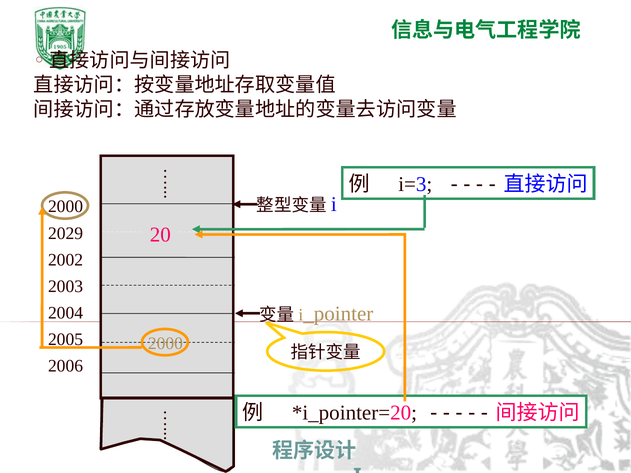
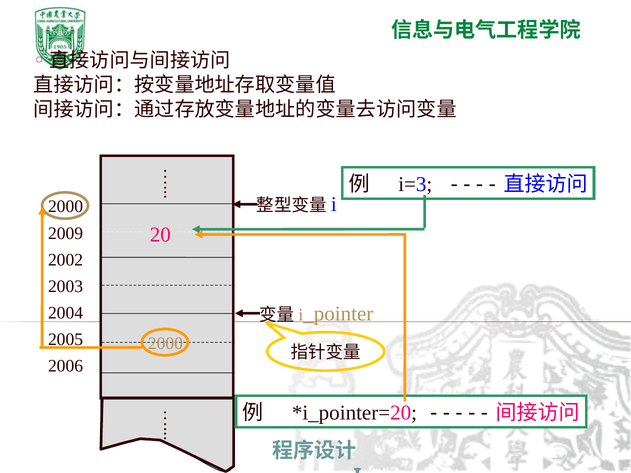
2029: 2029 -> 2009 (66, 233)
